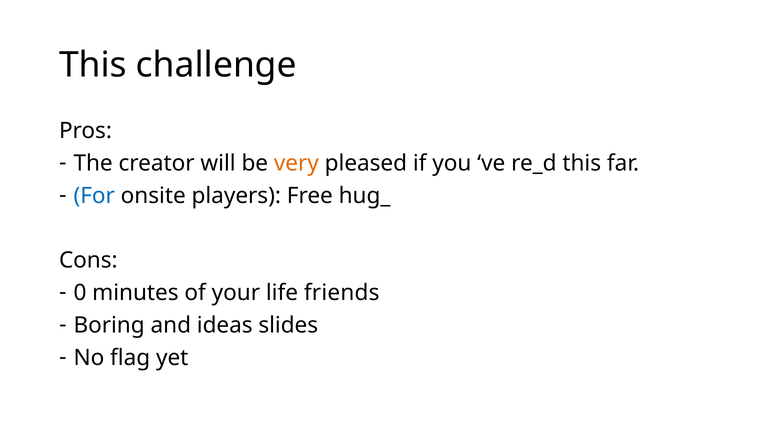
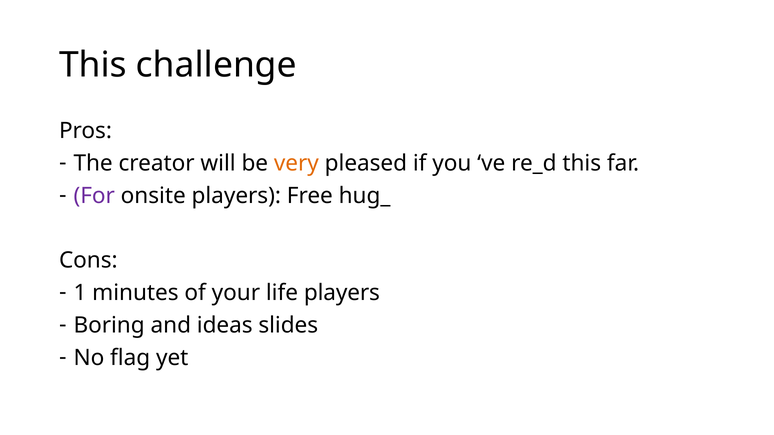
For colour: blue -> purple (94, 196)
0: 0 -> 1 (80, 293)
life friends: friends -> players (342, 293)
